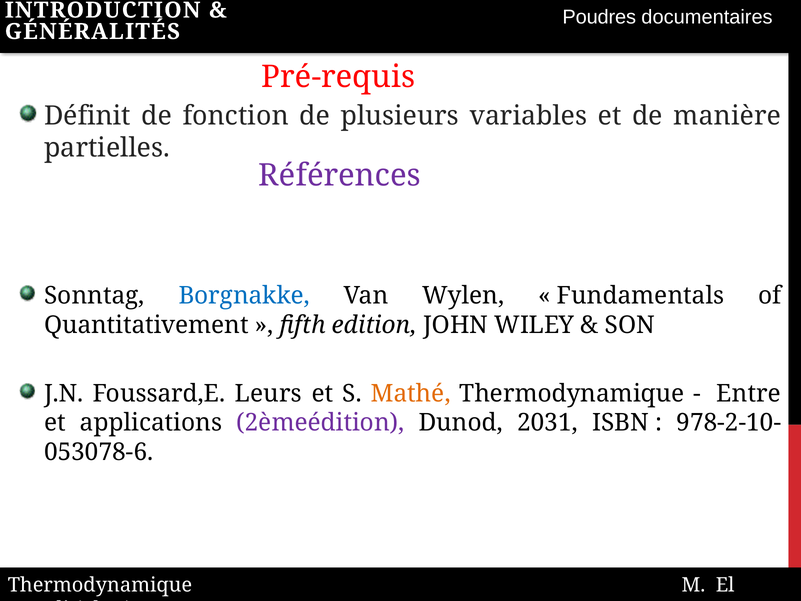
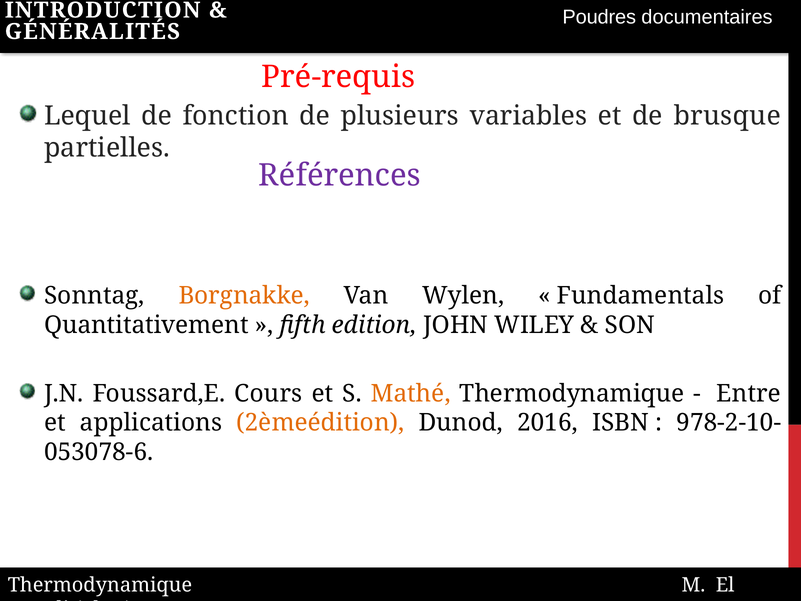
Définit: Définit -> Lequel (87, 116)
manière: manière -> brusque (727, 116)
Borgnakke colour: blue -> orange (244, 295)
Leurs: Leurs -> Cours (268, 393)
2èmeédition colour: purple -> orange (320, 423)
2031: 2031 -> 2016 (547, 423)
